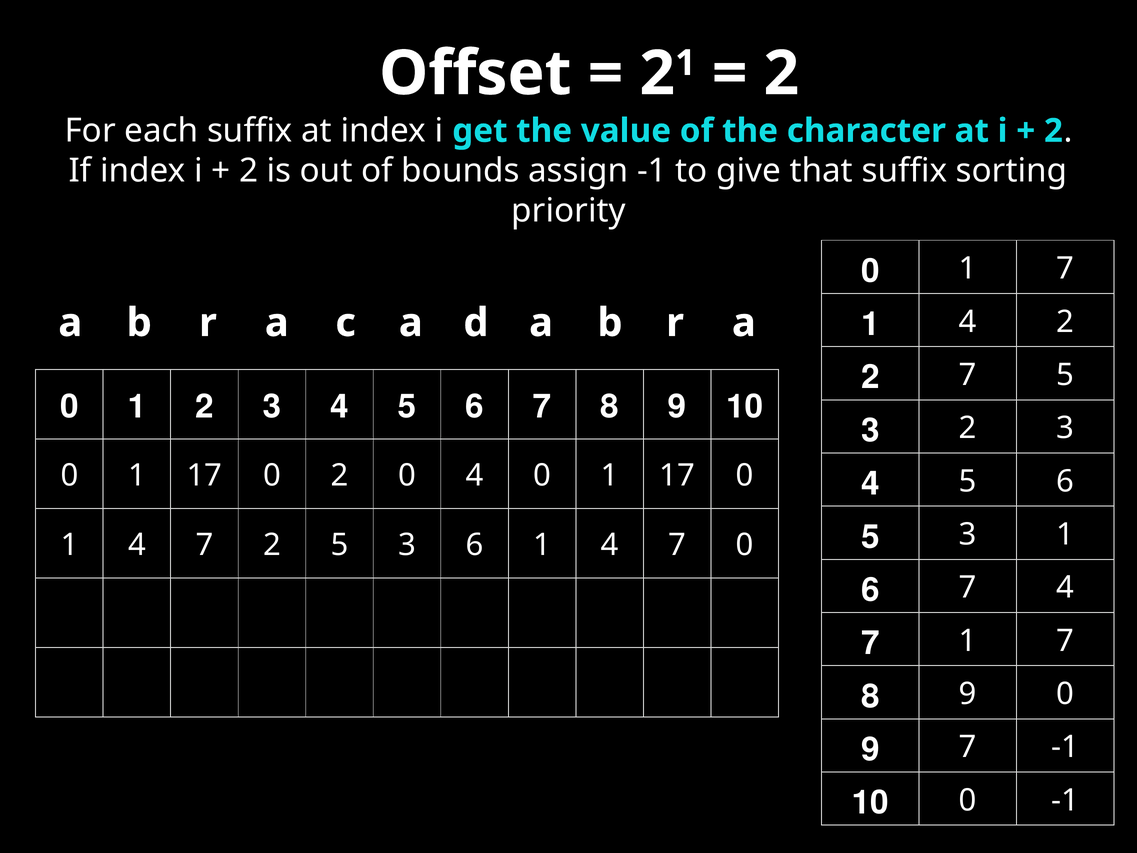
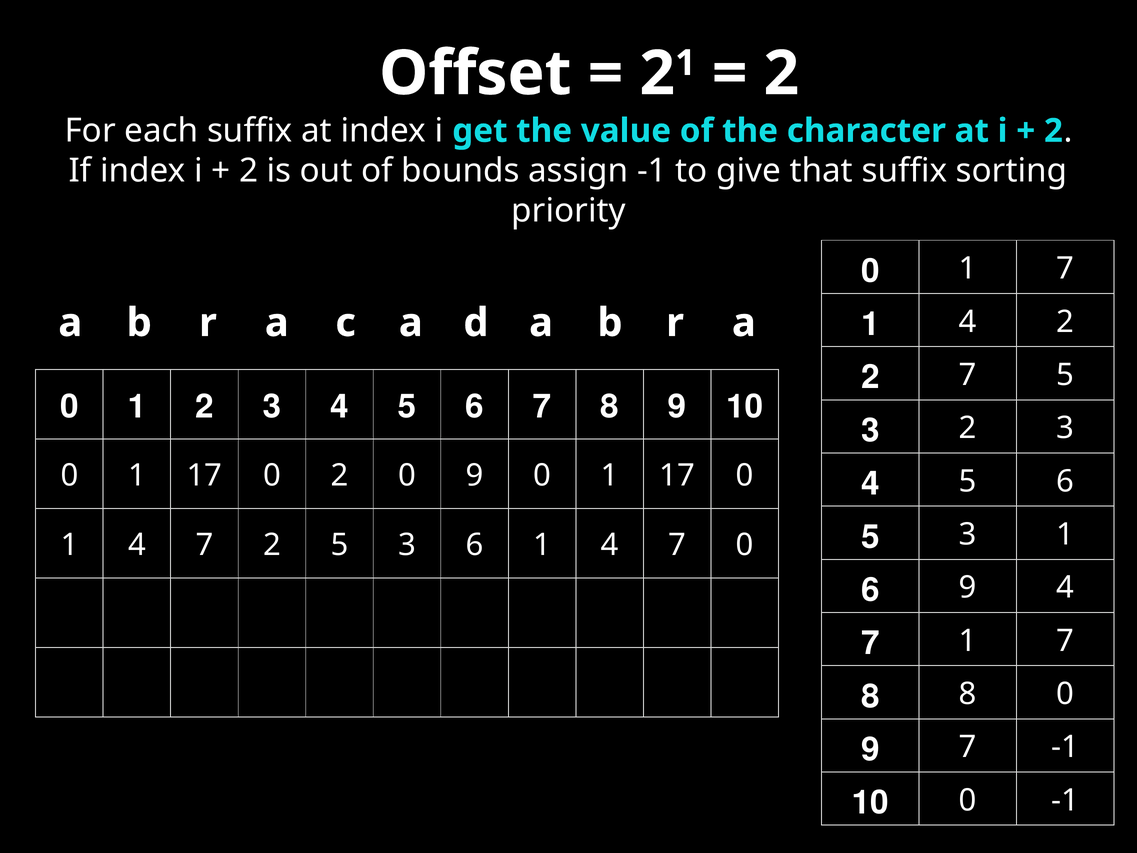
2 0 4: 4 -> 9 (475, 475)
7: 7 -> 9 (968, 588)
9: 9 -> 8 (968, 694)
